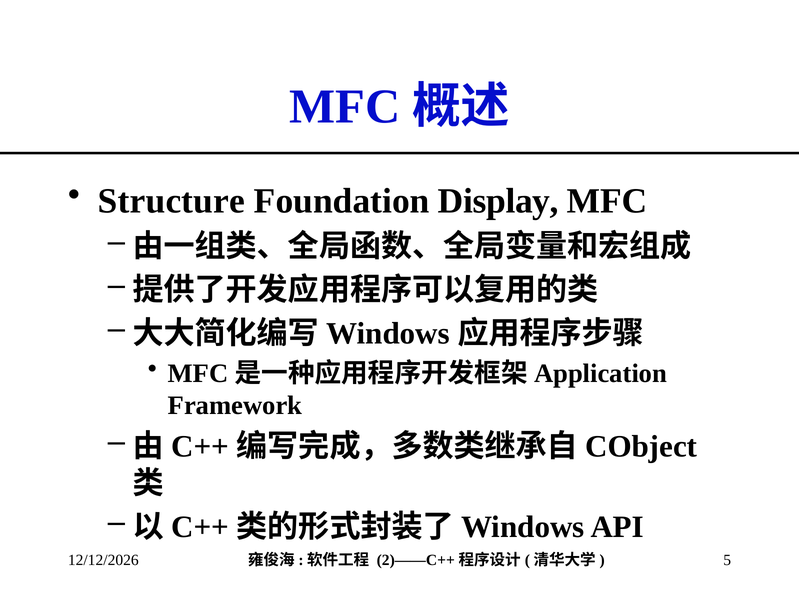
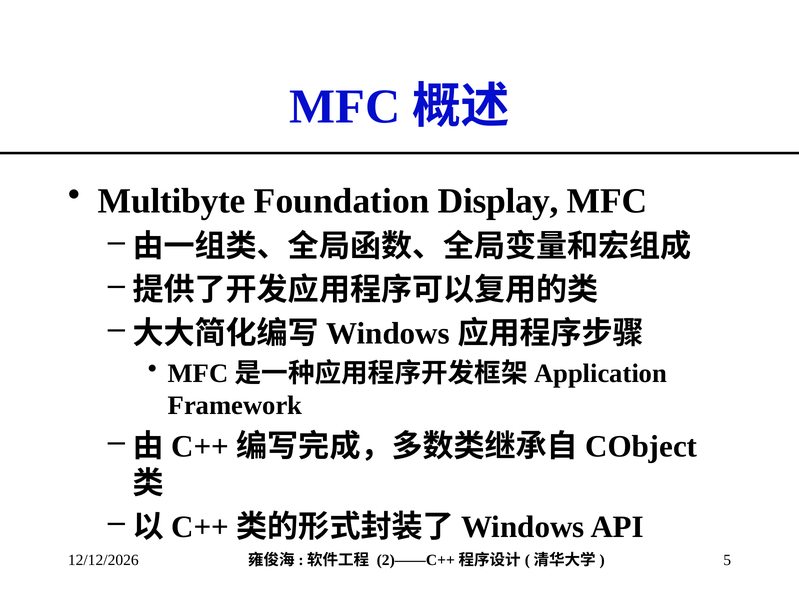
Structure: Structure -> Multibyte (172, 201)
